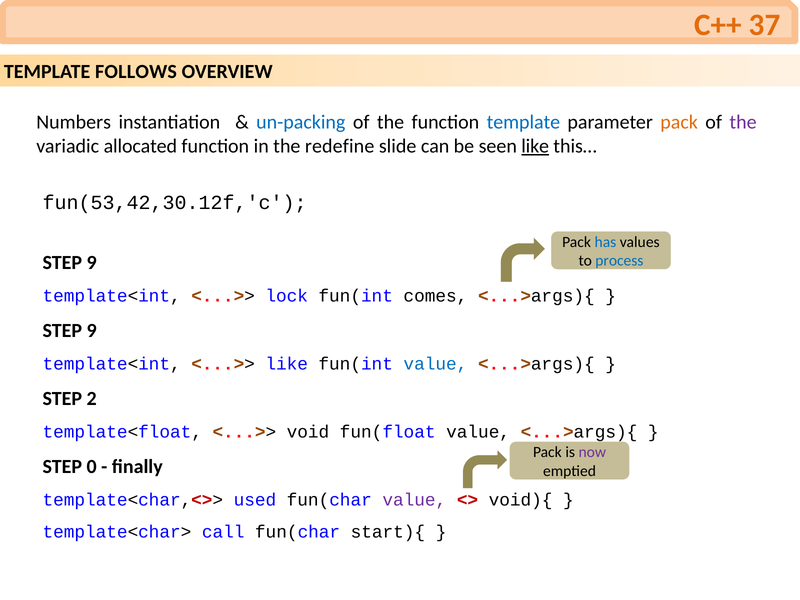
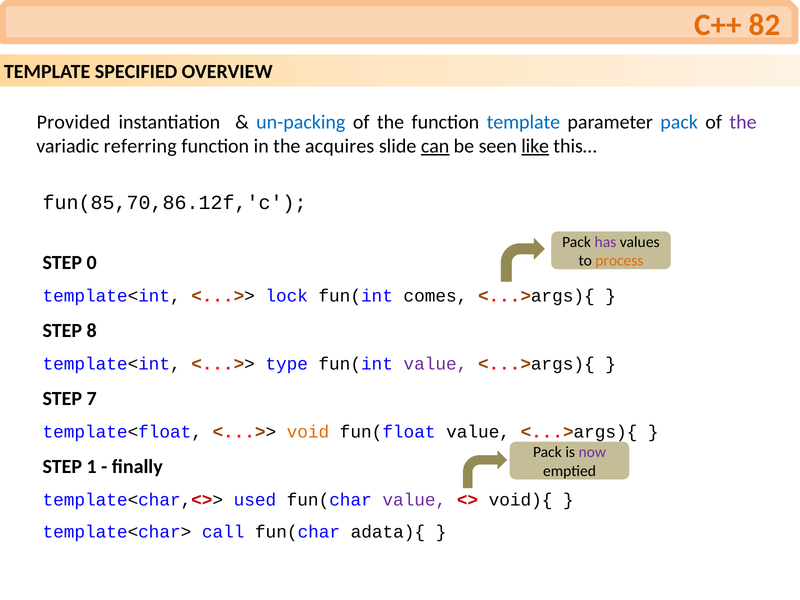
37: 37 -> 82 (765, 25)
FOLLOWS: FOLLOWS -> SPECIFIED (136, 72)
Numbers: Numbers -> Provided (74, 122)
pack colour: orange -> blue (679, 122)
allocated: allocated -> referring (140, 146)
redefine: redefine -> acquires (340, 146)
can underline: none -> present (435, 146)
fun(53,42,30.12f,'c: fun(53,42,30.12f,'c -> fun(85,70,86.12f,'c (175, 203)
has colour: blue -> purple (605, 242)
process colour: blue -> orange (619, 261)
9: 9 -> 0 (92, 263)
9: 9 -> 8 (92, 331)
like: like -> type (287, 364)
value colour: blue -> purple (435, 364)
2: 2 -> 7 (92, 399)
void colour: black -> orange (308, 432)
0: 0 -> 1 (92, 467)
start){: start){ -> adata){ (388, 532)
